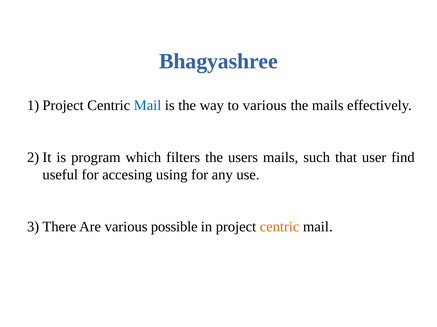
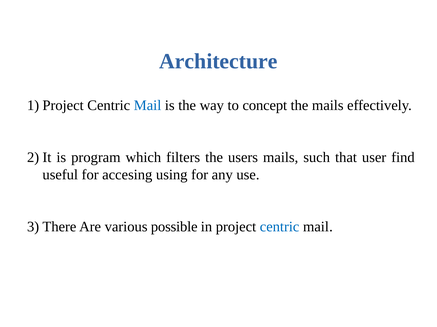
Bhagyashree: Bhagyashree -> Architecture (218, 62)
to various: various -> concept (265, 105)
centric colour: orange -> blue (280, 227)
